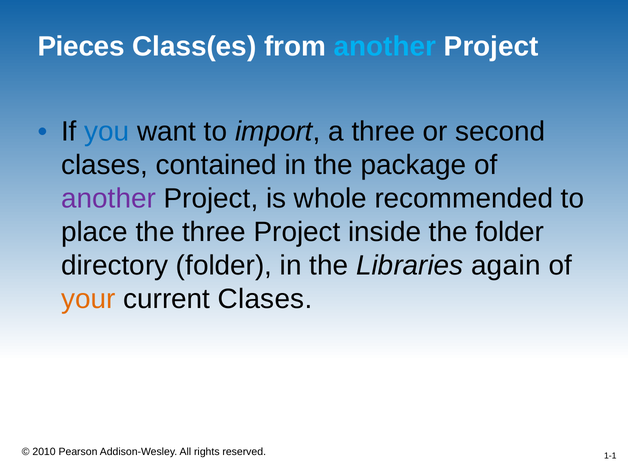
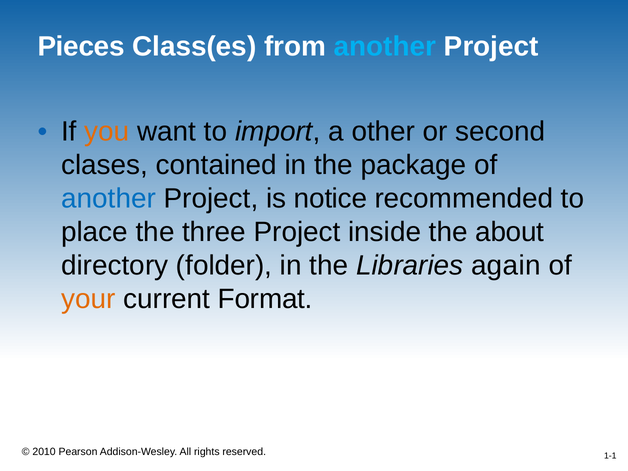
you colour: blue -> orange (107, 132)
a three: three -> other (383, 132)
another colour: purple -> blue (109, 199)
whole: whole -> notice (331, 199)
the folder: folder -> about (510, 232)
current Clases: Clases -> Format (265, 299)
